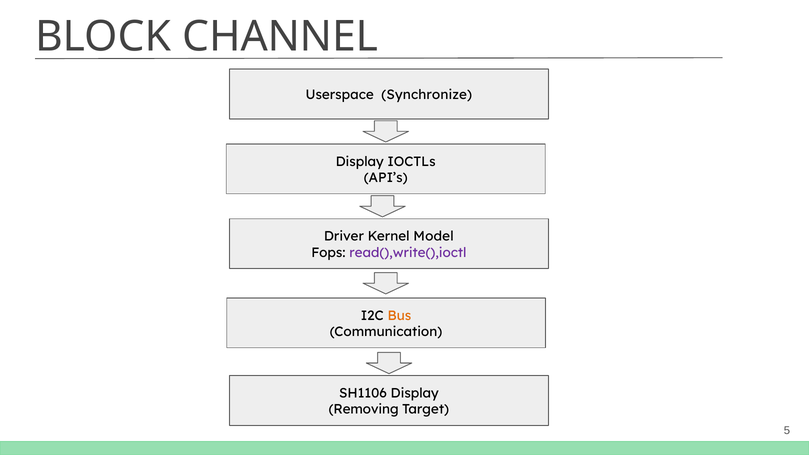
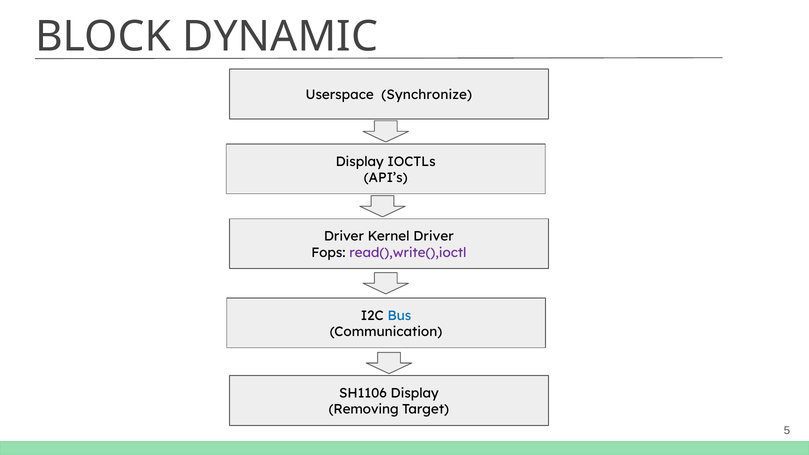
CHANNEL: CHANNEL -> DYNAMIC (280, 37)
Kernel Model: Model -> Driver (434, 237)
Bus colour: orange -> blue (399, 316)
